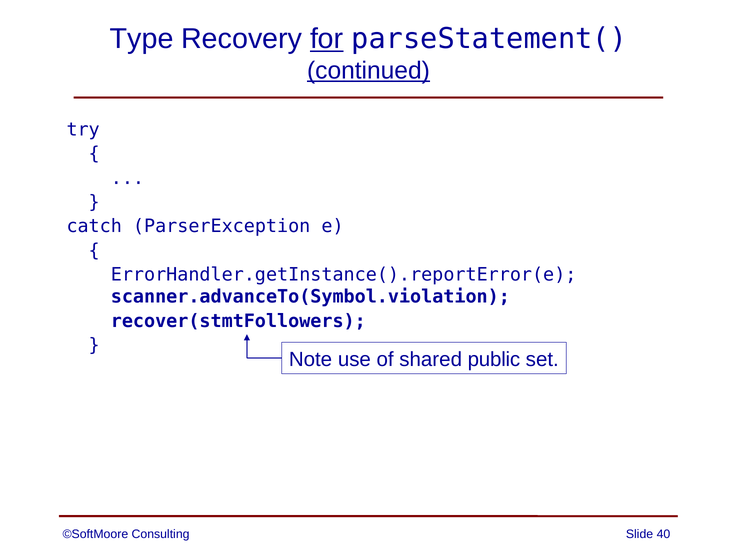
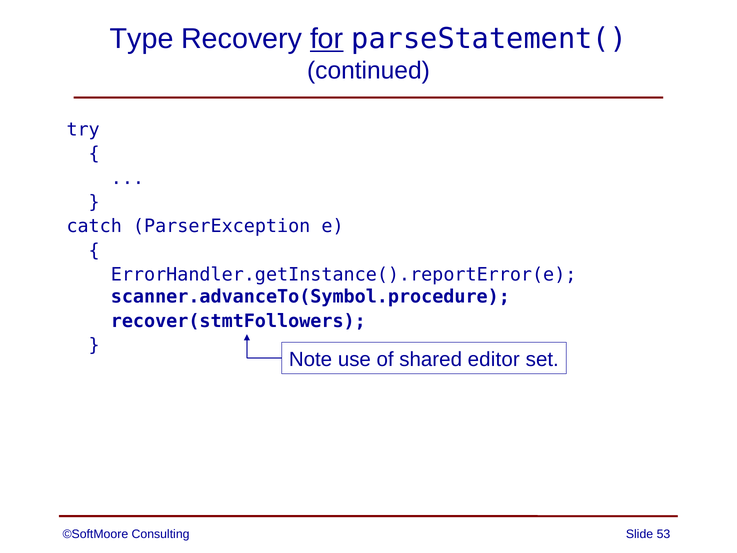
continued underline: present -> none (368, 71)
scanner.advanceTo(Symbol.violation: scanner.advanceTo(Symbol.violation -> scanner.advanceTo(Symbol.procedure (310, 297)
public: public -> editor (494, 359)
40: 40 -> 53 (663, 534)
